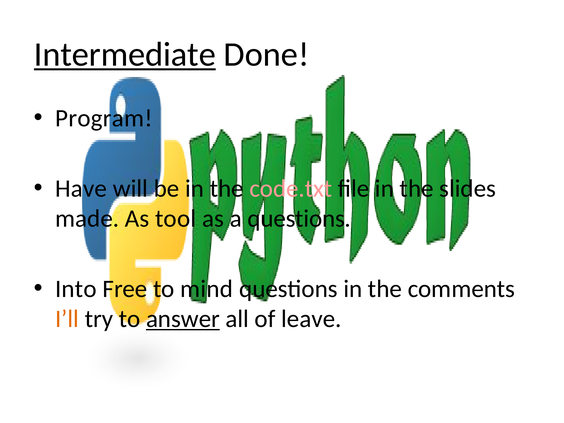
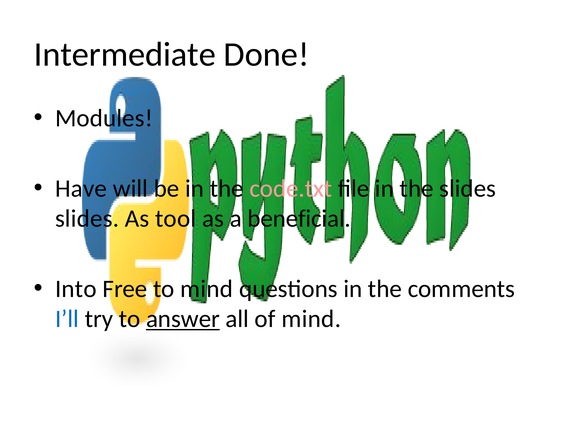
Intermediate underline: present -> none (125, 55)
Program: Program -> Modules (104, 118)
made: made -> slides (87, 219)
a questions: questions -> beneficial (299, 219)
I’ll colour: orange -> blue (67, 319)
of leave: leave -> mind (311, 319)
